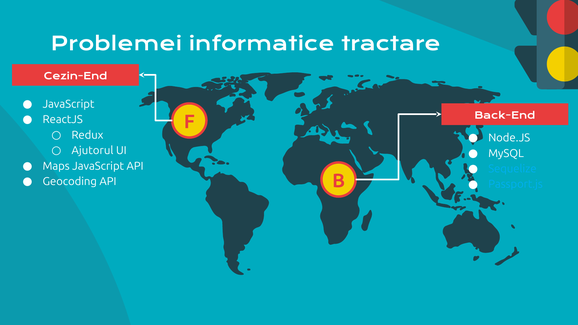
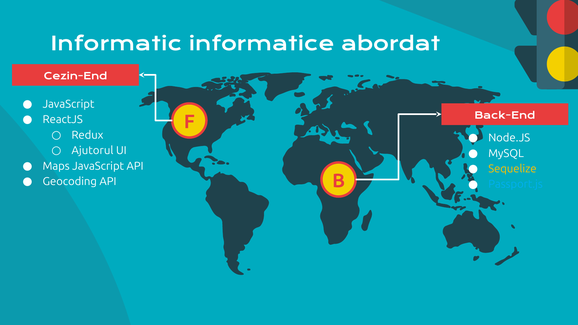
Problemei: Problemei -> Informatic (117, 44)
tractare: tractare -> abordat (391, 44)
Sequelize colour: light blue -> yellow (512, 169)
